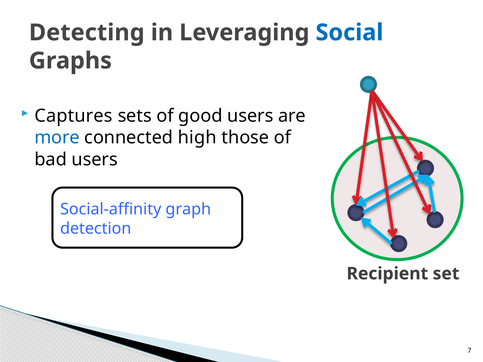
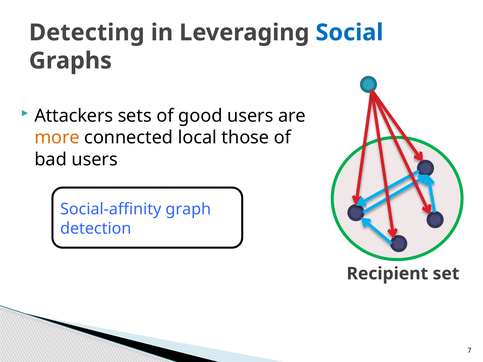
Captures: Captures -> Attackers (74, 116)
more colour: blue -> orange (57, 138)
high: high -> local (197, 138)
